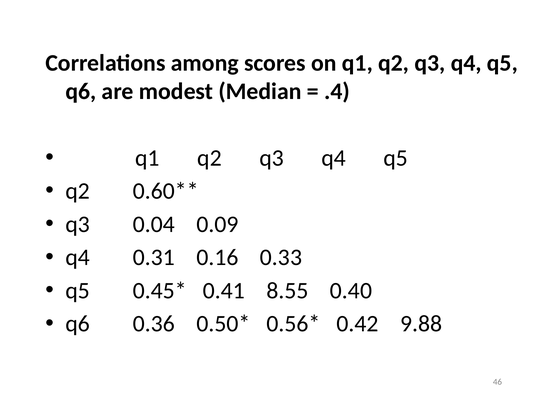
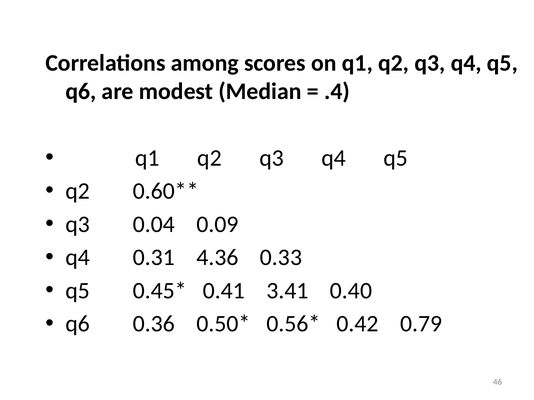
0.16: 0.16 -> 4.36 (217, 258)
8.55: 8.55 -> 3.41 (287, 291)
9.88: 9.88 -> 0.79 (421, 324)
